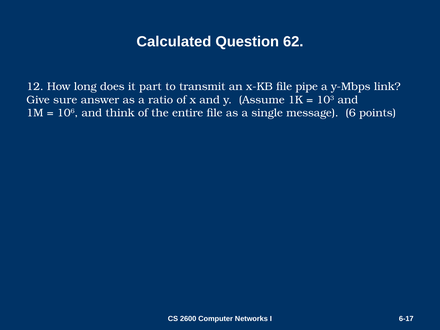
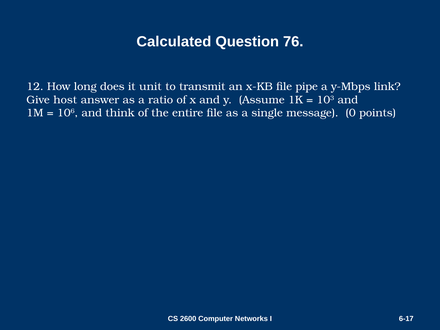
62: 62 -> 76 (293, 42)
part: part -> unit (150, 87)
sure: sure -> host (65, 100)
6: 6 -> 0 (351, 113)
